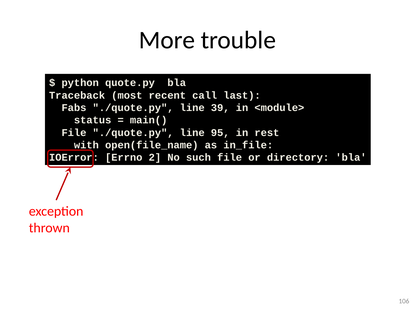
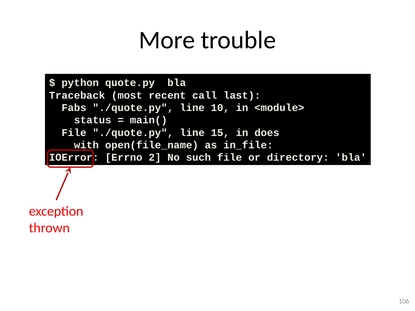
39: 39 -> 10 (220, 108)
95: 95 -> 15 (220, 133)
rest: rest -> does (267, 133)
